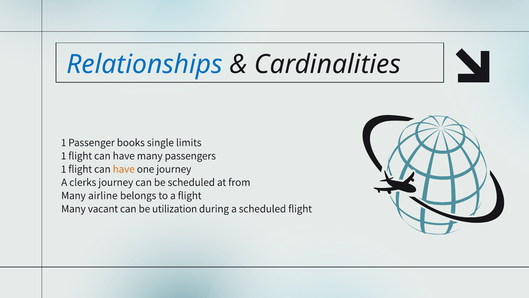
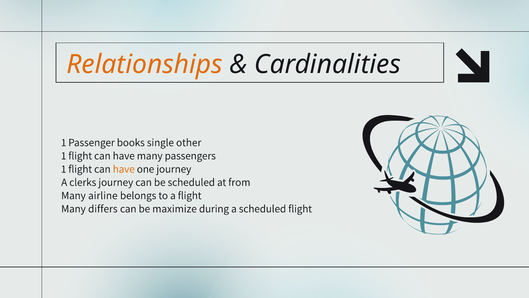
Relationships colour: blue -> orange (145, 64)
limits: limits -> other (189, 142)
vacant: vacant -> differs (103, 208)
utilization: utilization -> maximize (175, 208)
